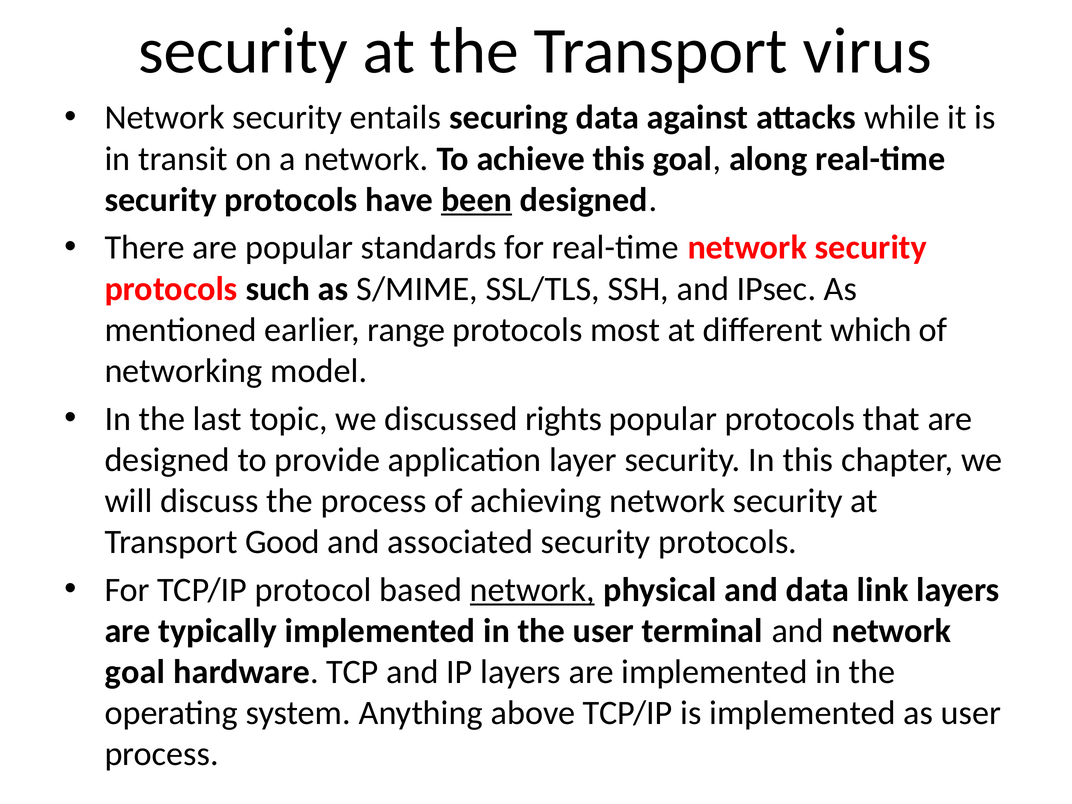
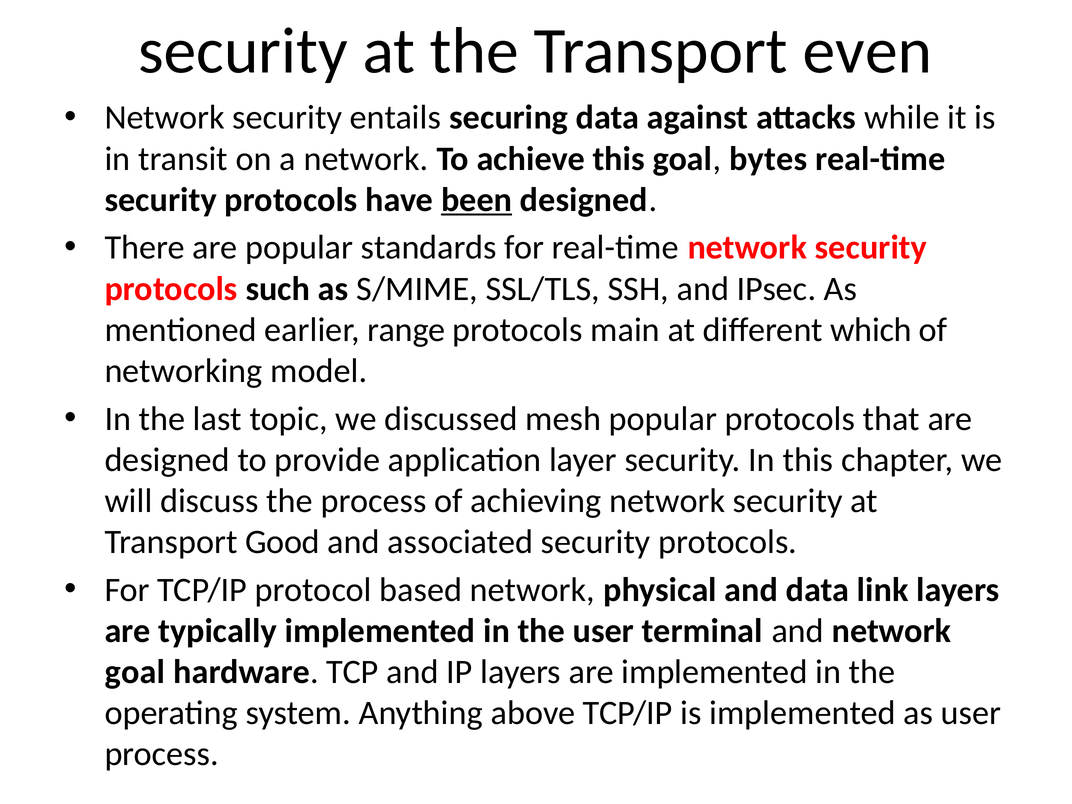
virus: virus -> even (867, 51)
along: along -> bytes (768, 159)
most: most -> main (625, 330)
rights: rights -> mesh (563, 419)
network underline: present -> none (532, 590)
